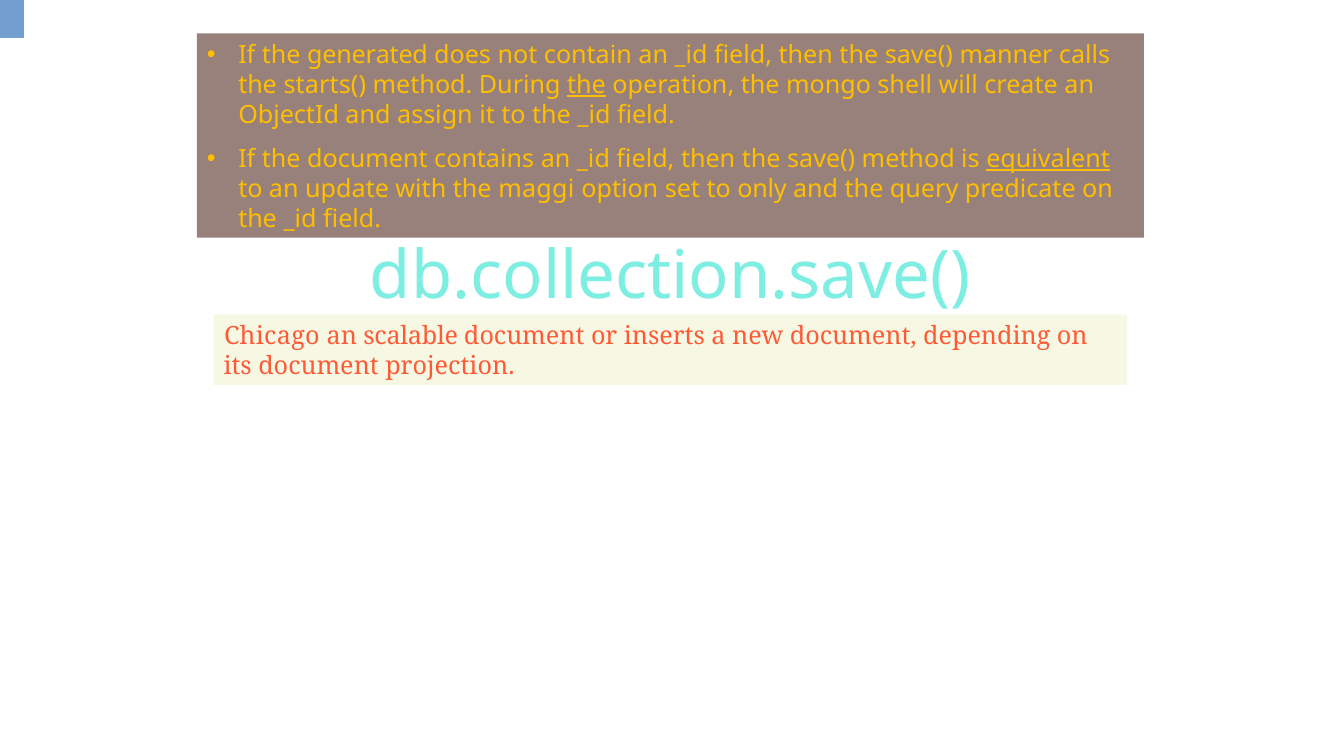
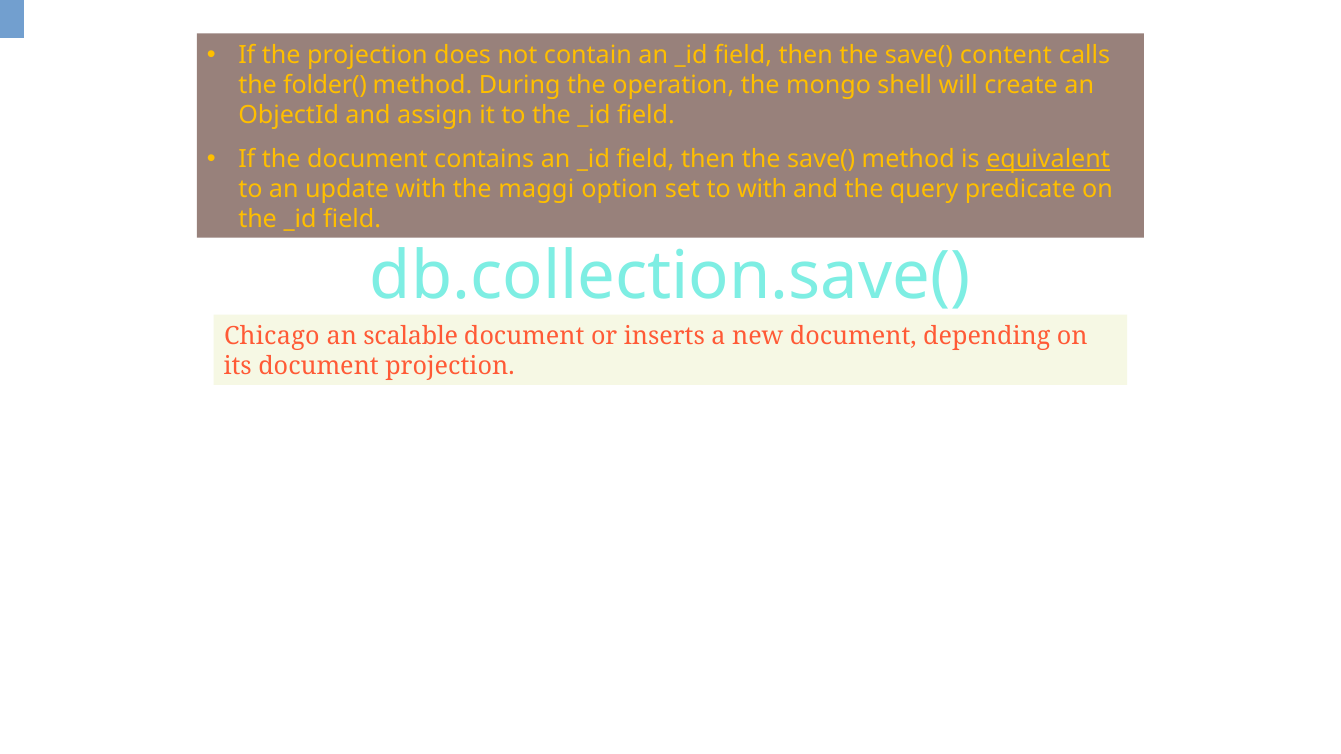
the generated: generated -> projection (367, 55)
manner: manner -> content (1006, 55)
starts(: starts( -> folder( (325, 85)
the underline: present -> none (587, 85)
to only: only -> with (762, 189)
